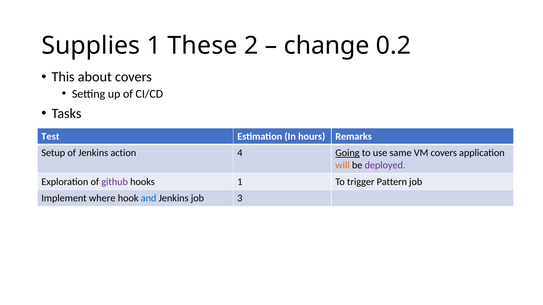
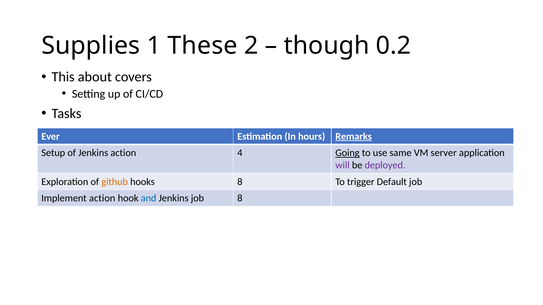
change: change -> though (327, 46)
Test: Test -> Ever (51, 137)
Remarks underline: none -> present (354, 137)
VM covers: covers -> server (444, 153)
will colour: orange -> purple (343, 166)
github colour: purple -> orange (115, 182)
hooks 1: 1 -> 8 (240, 182)
Pattern: Pattern -> Default (392, 182)
Implement where: where -> action (102, 199)
job 3: 3 -> 8 (240, 199)
